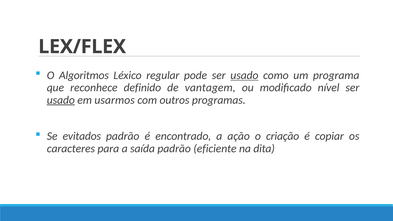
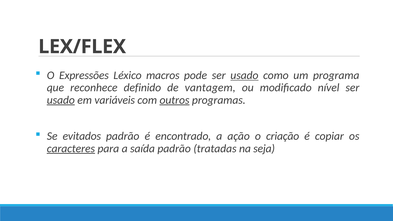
Algoritmos: Algoritmos -> Expressões (84, 75)
regular: regular -> macros (163, 75)
usarmos: usarmos -> variáveis (115, 100)
outros underline: none -> present (175, 100)
caracteres underline: none -> present (71, 149)
eficiente: eficiente -> tratadas (215, 149)
dita: dita -> seja (264, 149)
